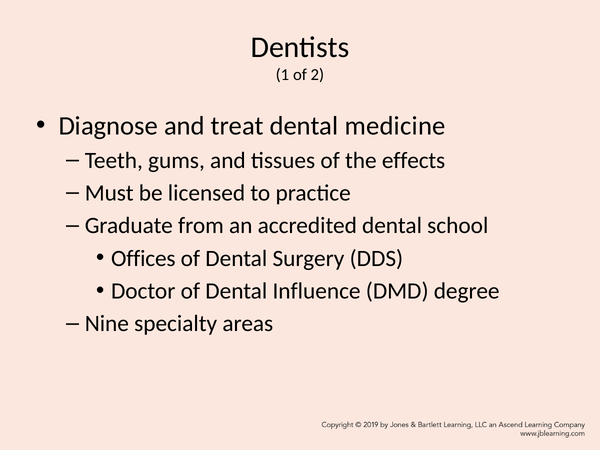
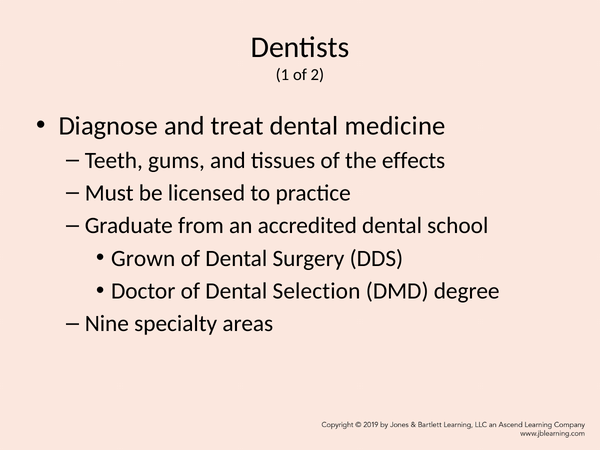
Offices: Offices -> Grown (143, 258)
Influence: Influence -> Selection (316, 291)
